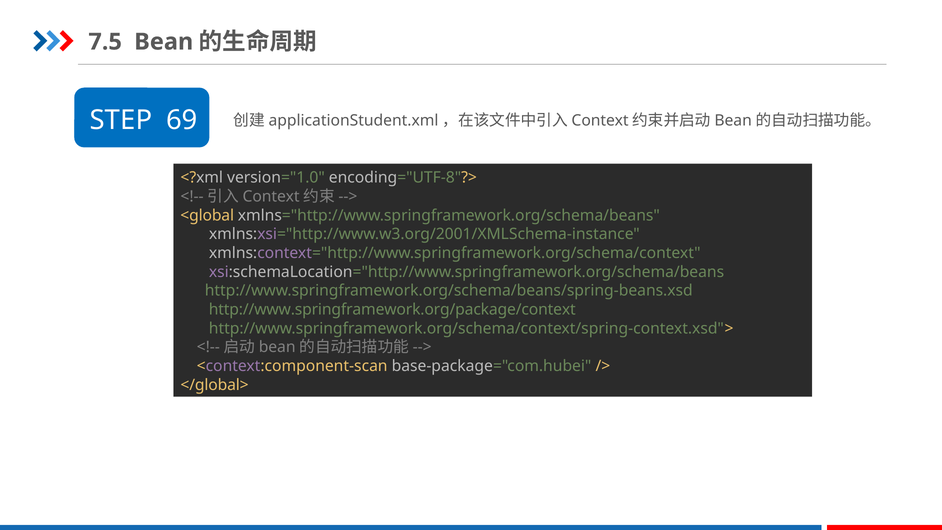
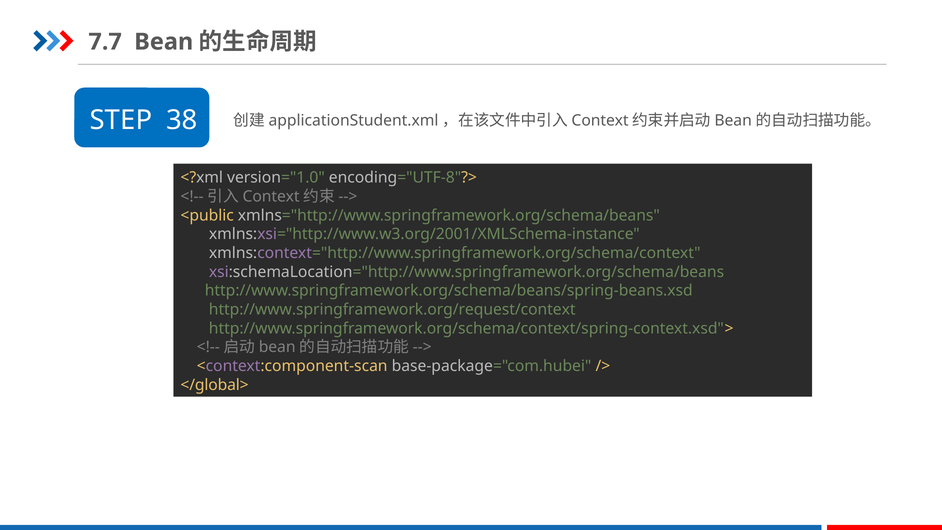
7.5: 7.5 -> 7.7 (105, 42)
69: 69 -> 38 (182, 120)
<global: <global -> <public (207, 215)
http://www.springframework.org/package/context: http://www.springframework.org/package/context -> http://www.springframework.org/request/context (392, 309)
